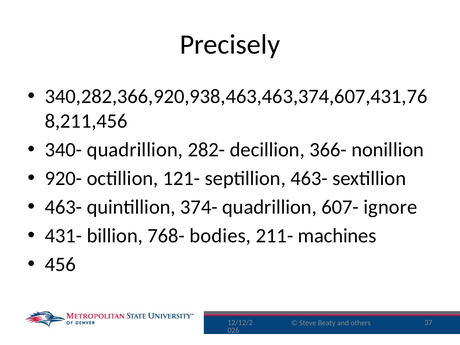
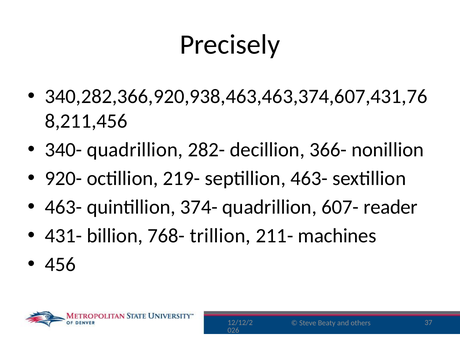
121-: 121- -> 219- (182, 178)
ignore: ignore -> reader (391, 207)
bodies: bodies -> trillion (220, 236)
